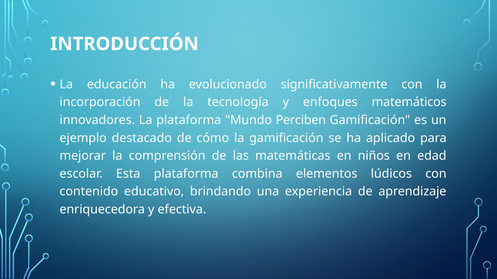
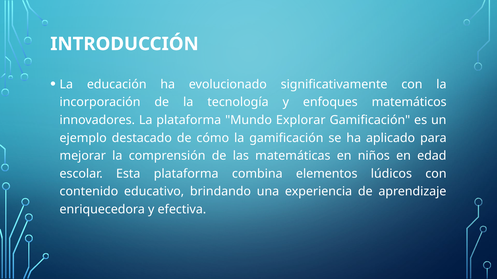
Perciben: Perciben -> Explorar (301, 120)
